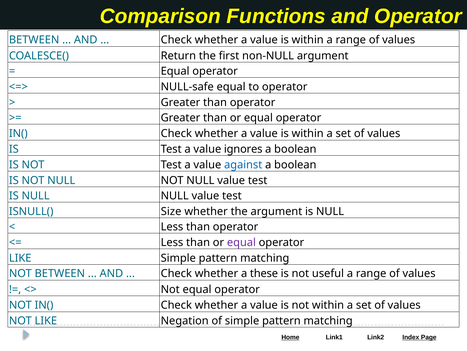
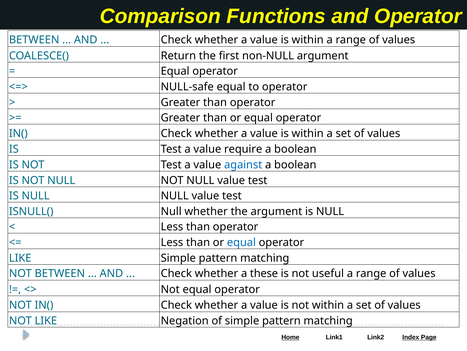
ignores: ignores -> require (243, 149)
ISNULL( Size: Size -> Null (171, 211)
equal colour: purple -> blue (241, 242)
